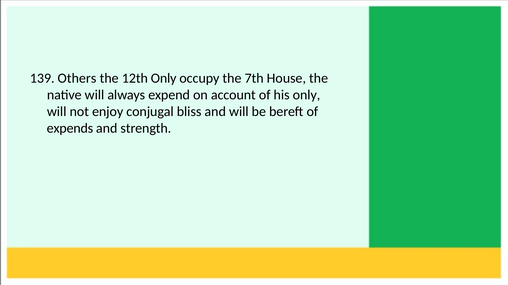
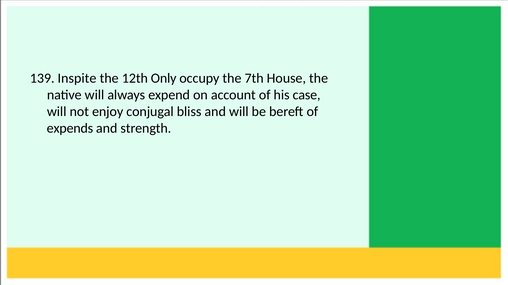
Others: Others -> Inspite (77, 78)
his only: only -> case (307, 95)
